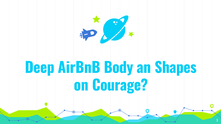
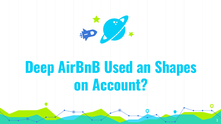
Body: Body -> Used (118, 68)
Courage: Courage -> Account (120, 86)
